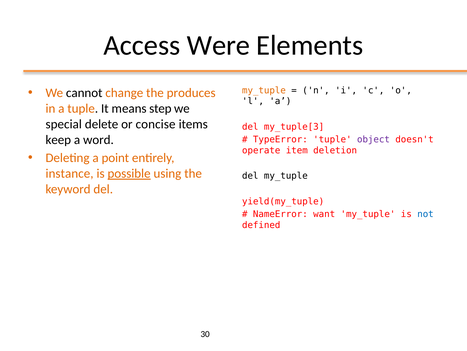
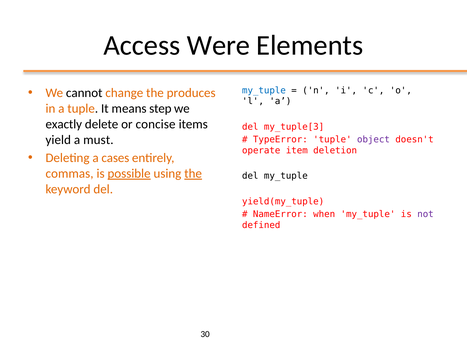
my_tuple colour: orange -> blue (264, 90)
special: special -> exactly (64, 124)
keep: keep -> yield (58, 139)
word: word -> must (98, 139)
point: point -> cases (115, 158)
instance: instance -> commas (70, 173)
the underline: none -> present (193, 173)
want: want -> when (324, 214)
not colour: blue -> purple (425, 214)
